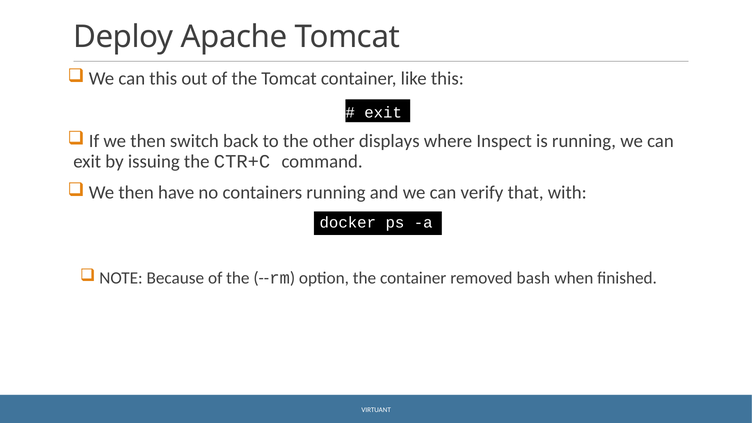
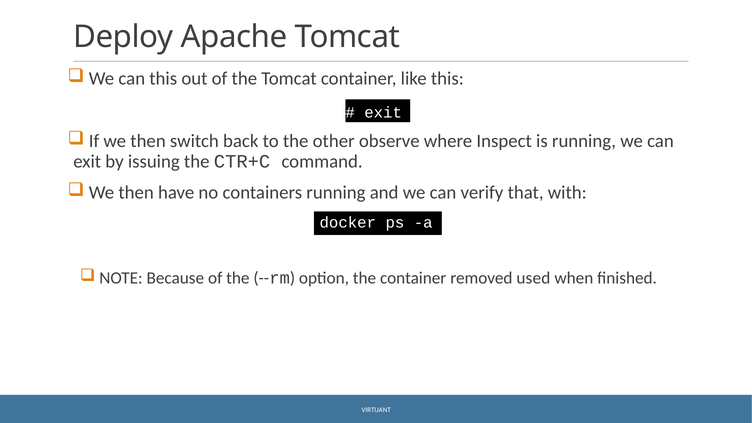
displays: displays -> observe (389, 141)
bash: bash -> used (533, 278)
